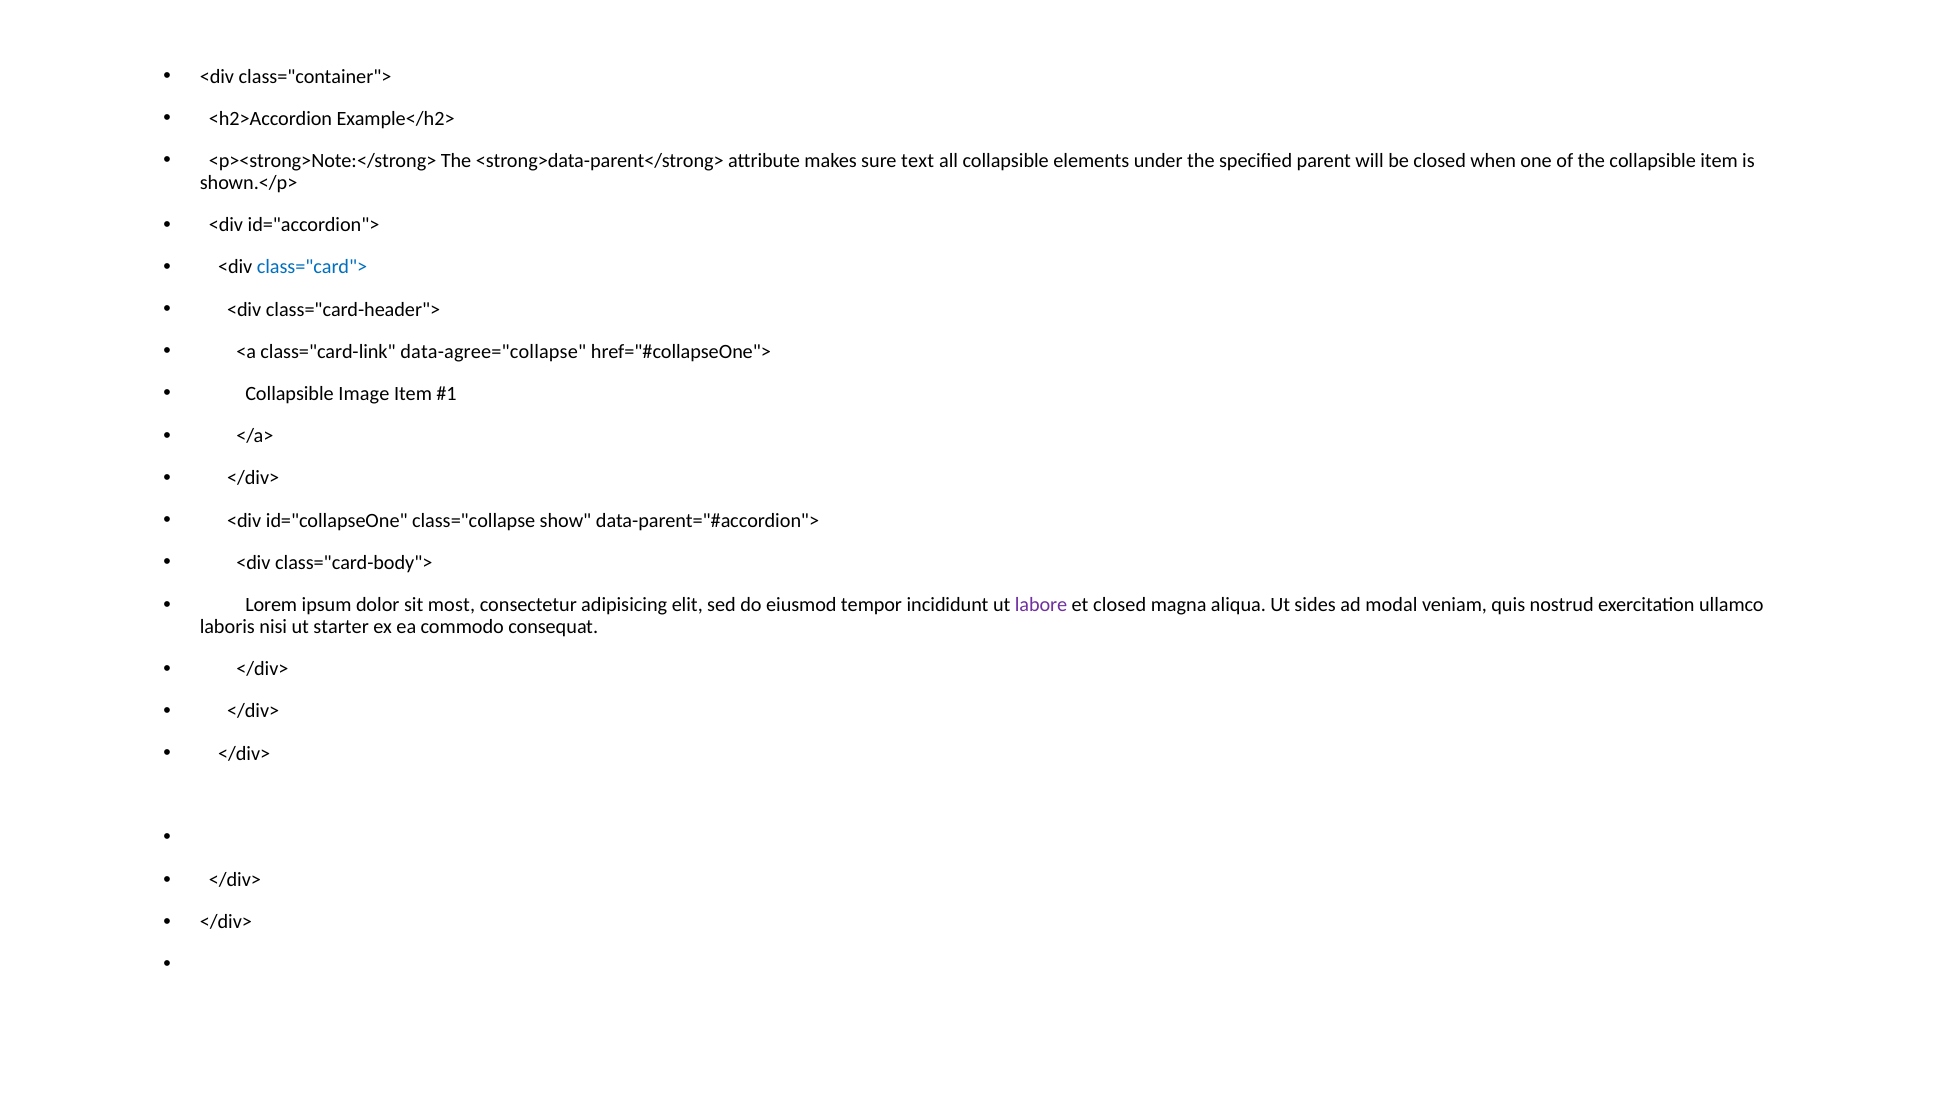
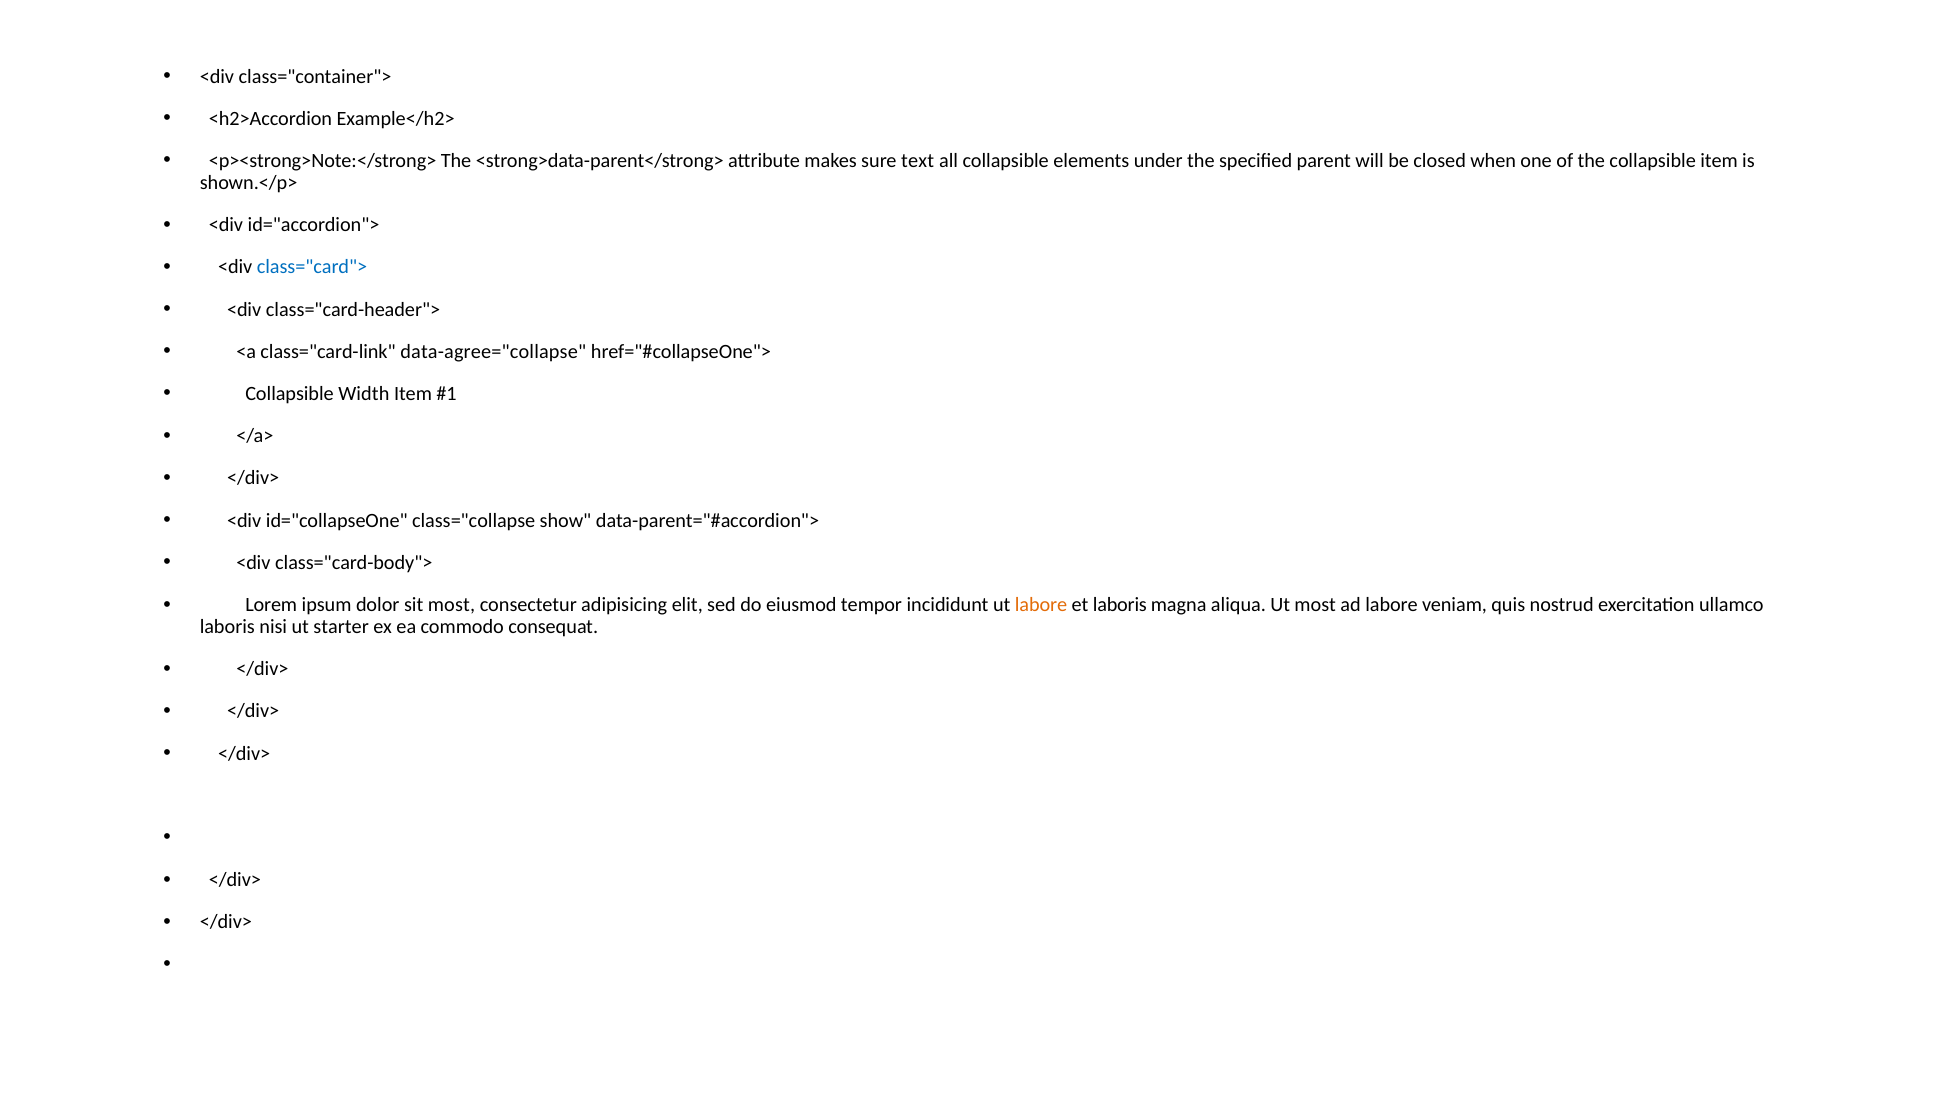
Image: Image -> Width (364, 394)
labore colour: purple -> orange (1041, 605)
et closed: closed -> laboris (1120, 605)
Ut sides: sides -> most (1315, 605)
ad modal: modal -> labore (1392, 605)
